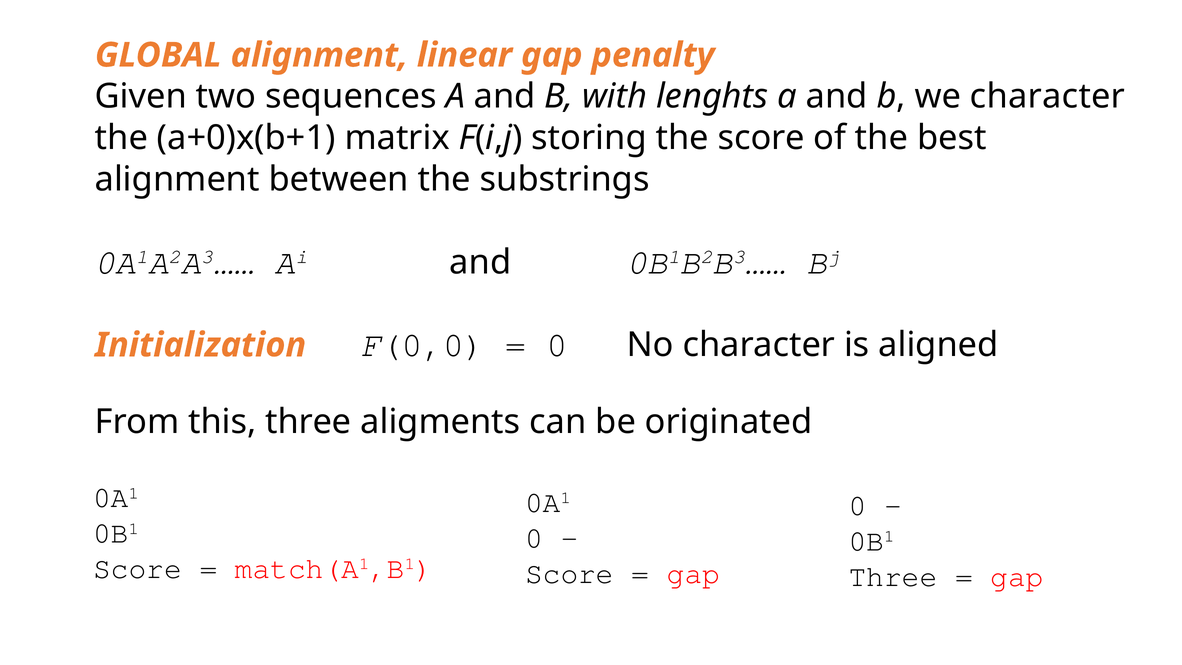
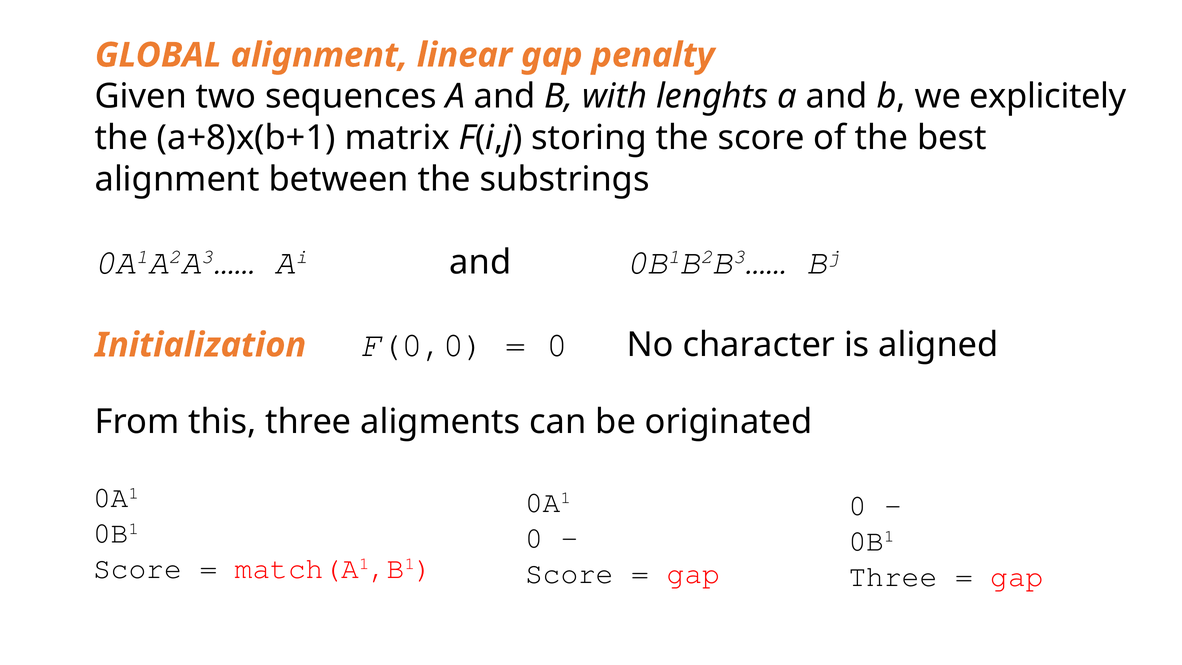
we character: character -> explicitely (1048, 97)
a+0)x(b+1: a+0)x(b+1 -> a+8)x(b+1 (246, 138)
